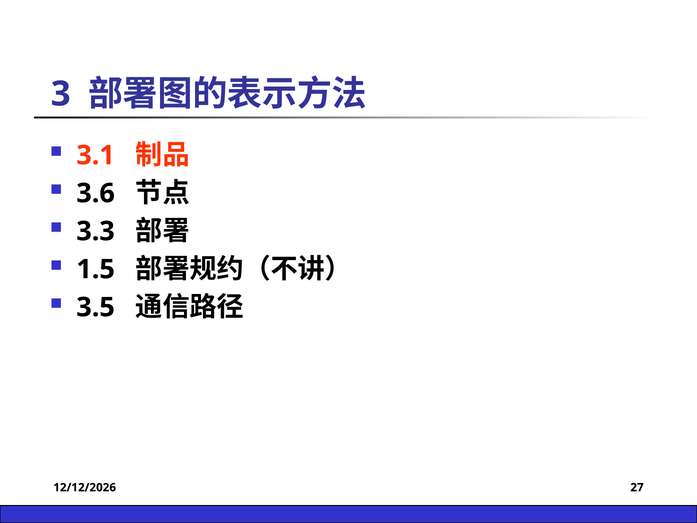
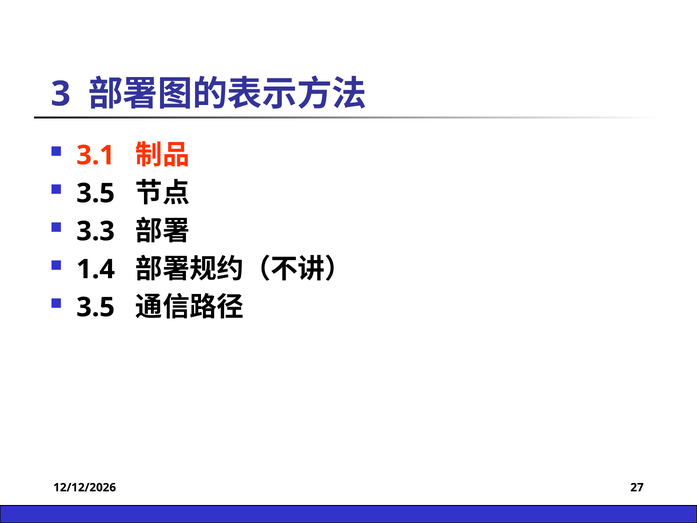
3.6: 3.6 -> 3.5 (96, 193)
1.5: 1.5 -> 1.4 (96, 269)
